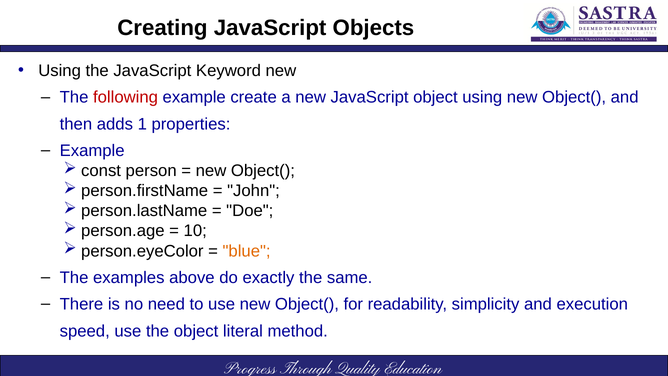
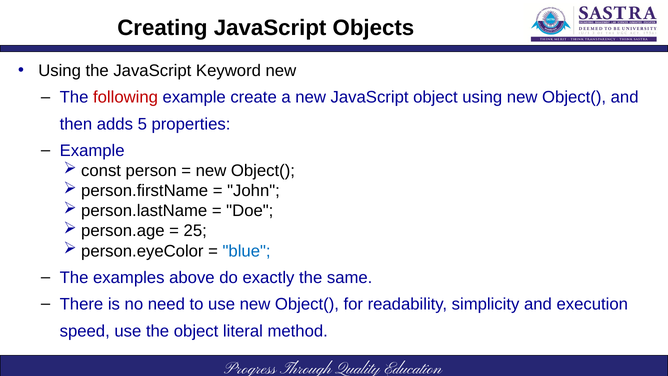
1: 1 -> 5 (142, 124)
10: 10 -> 25 (195, 231)
blue colour: orange -> blue (247, 251)
